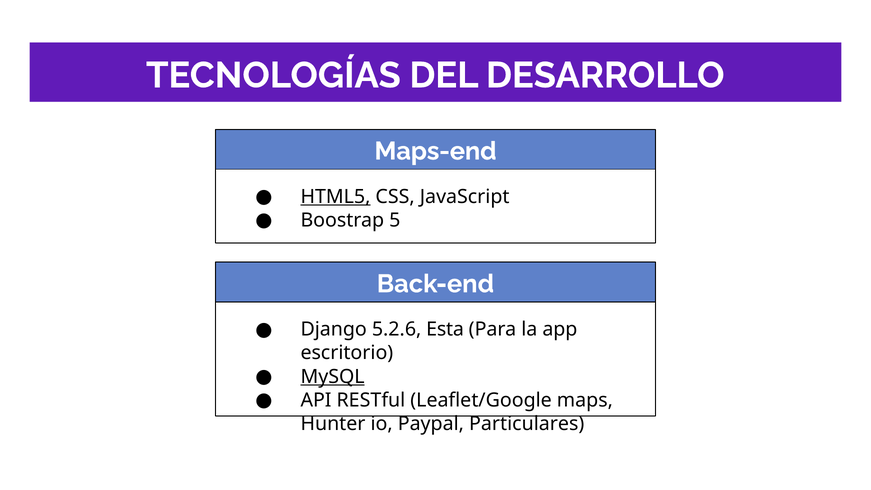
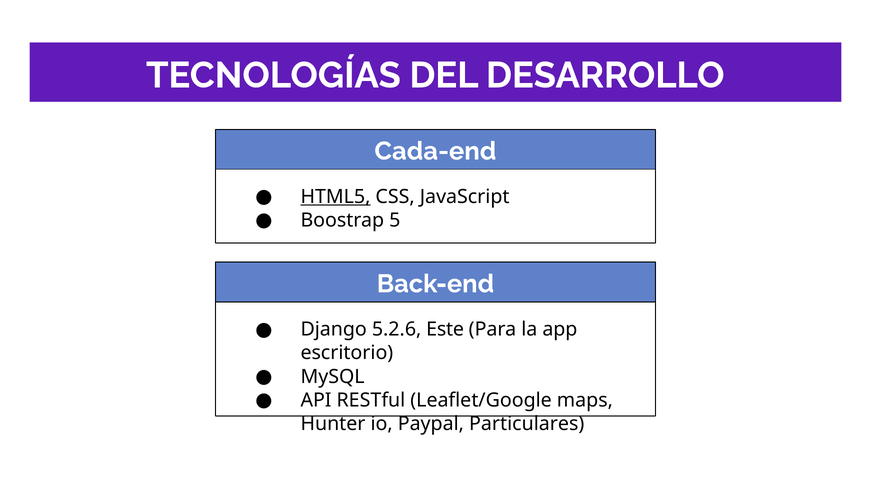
Maps-end: Maps-end -> Cada-end (435, 151)
Esta: Esta -> Este (445, 329)
MySQL underline: present -> none (333, 376)
